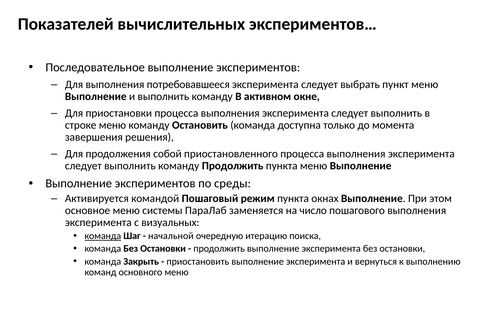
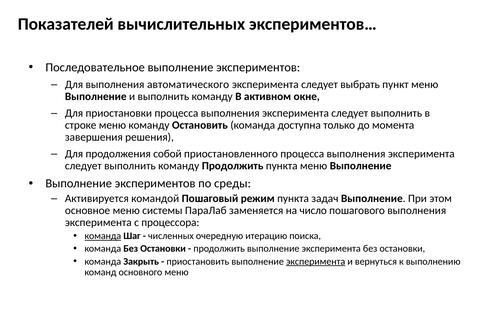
потребовавшееся: потребовавшееся -> автоматического (188, 85)
окнах: окнах -> задач (325, 199)
визуальных: визуальных -> процессора (170, 223)
начальной: начальной -> численных (171, 236)
эксперимента underline: none -> present (316, 261)
